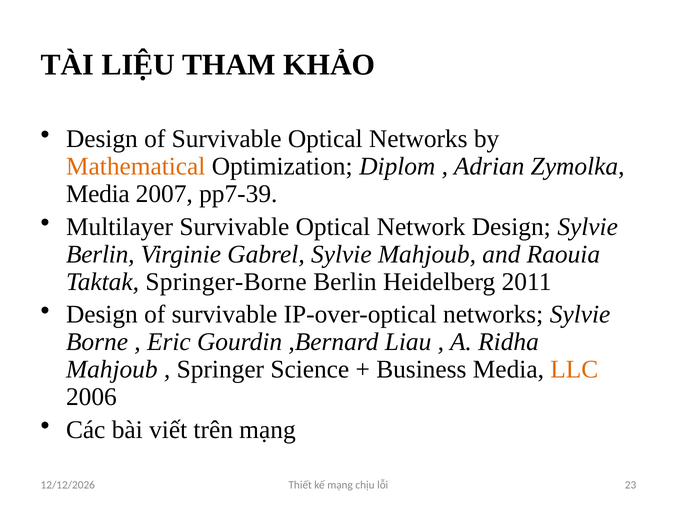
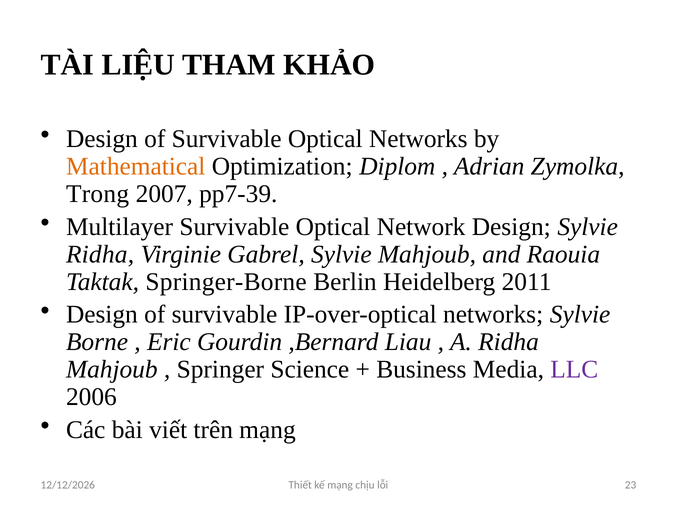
Media: Media -> Trong (98, 194)
Berlin: Berlin -> Ridha (100, 254)
LLC colour: orange -> purple (574, 369)
